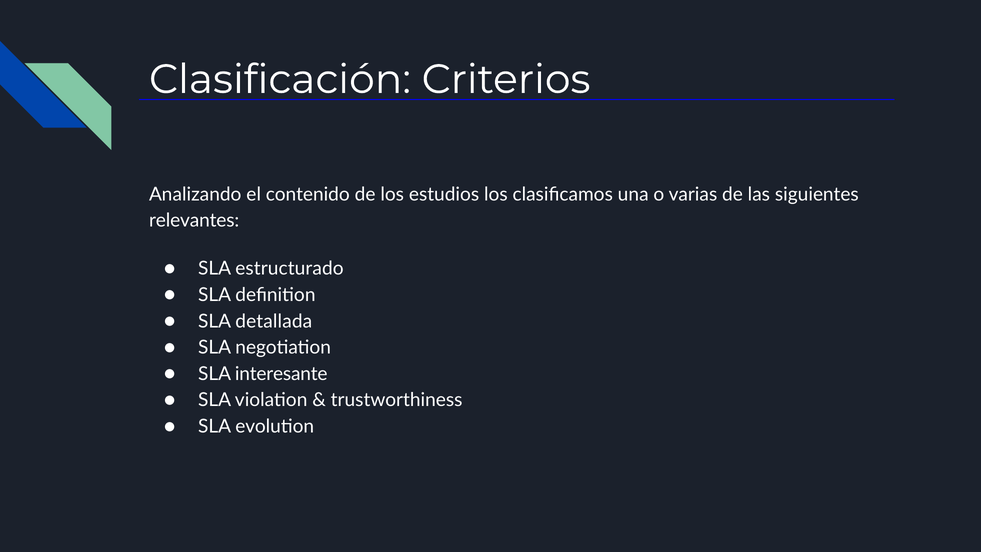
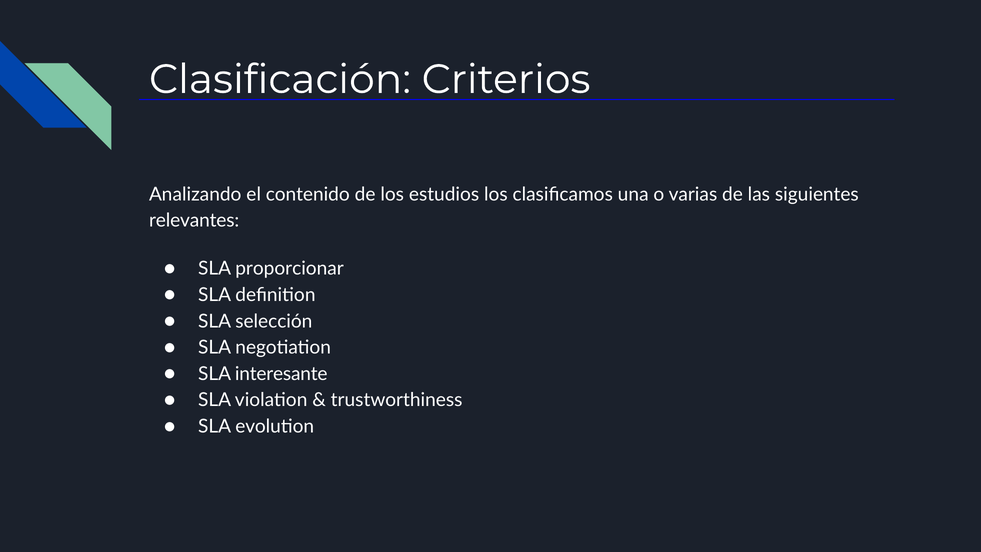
estructurado: estructurado -> proporcionar (290, 269)
detallada: detallada -> selección (274, 321)
